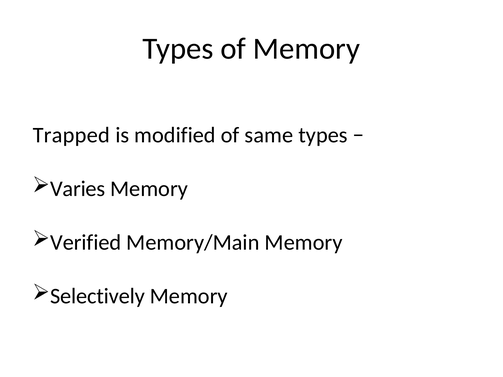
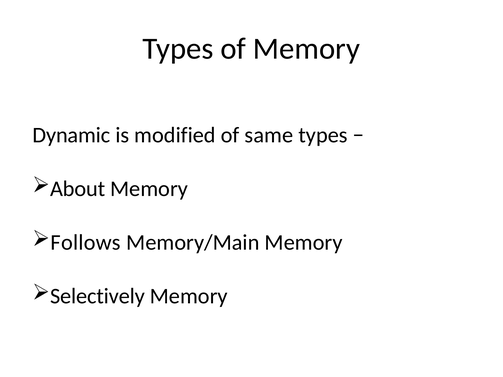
Trapped: Trapped -> Dynamic (71, 135)
Varies: Varies -> About (78, 189)
Verified: Verified -> Follows (86, 243)
